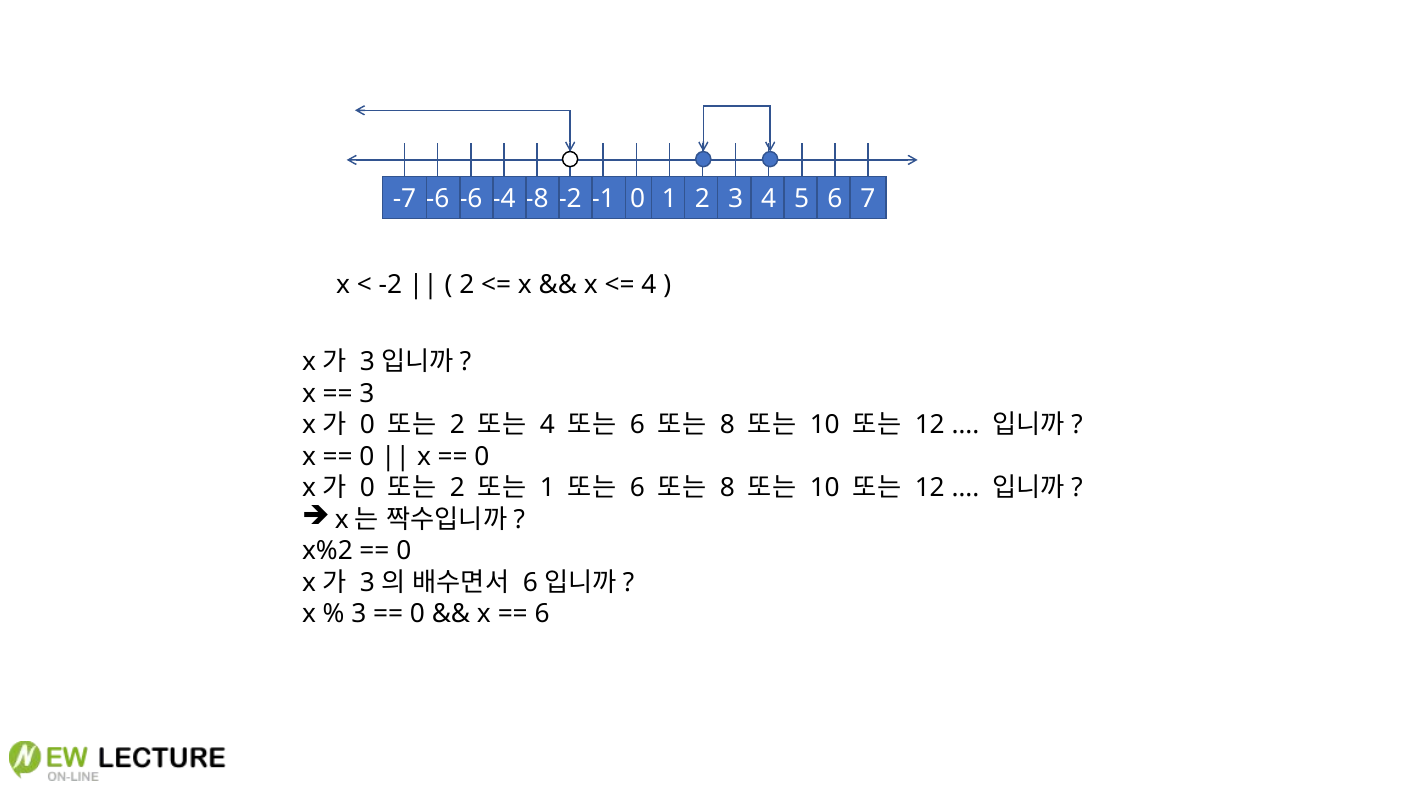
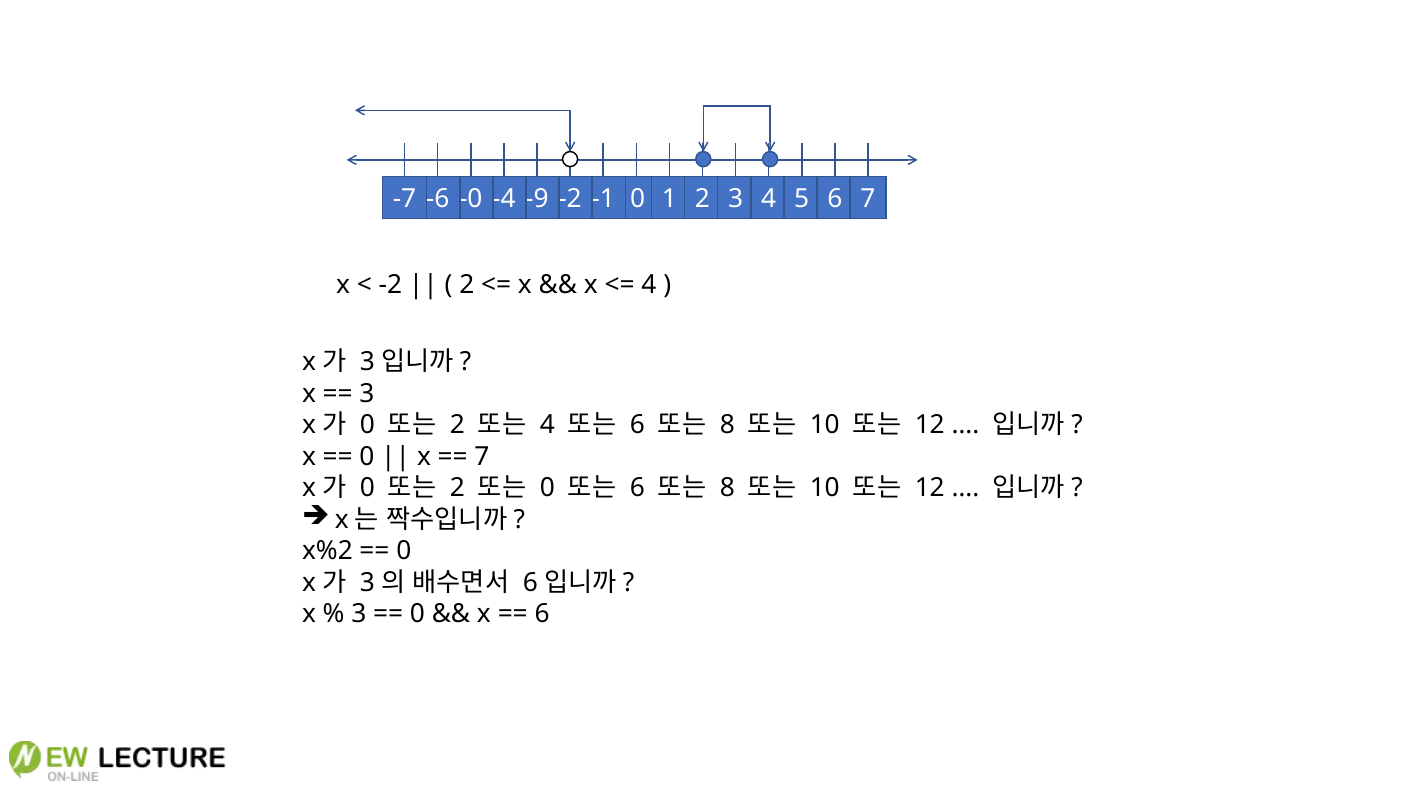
-6: -6 -> -0 (471, 199)
-8: -8 -> -9 (537, 199)
0: 0 -> 7 (482, 457)
1: 1 -> 0 (547, 488)
